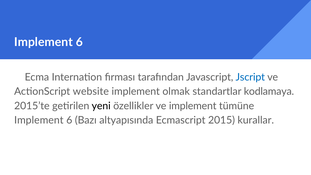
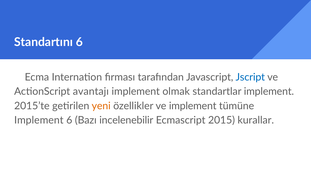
Implement: Implement -> Standartını (44, 42)
website: website -> avantajı (91, 92)
standartlar kodlamaya: kodlamaya -> implement (269, 92)
yeni colour: black -> orange (101, 106)
altyapısında: altyapısında -> incelenebilir (126, 120)
